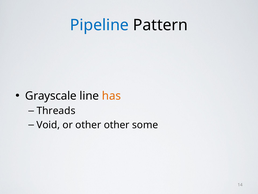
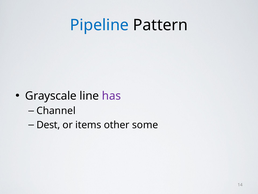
has colour: orange -> purple (111, 96)
Threads: Threads -> Channel (56, 111)
Void: Void -> Dest (48, 125)
or other: other -> items (88, 125)
